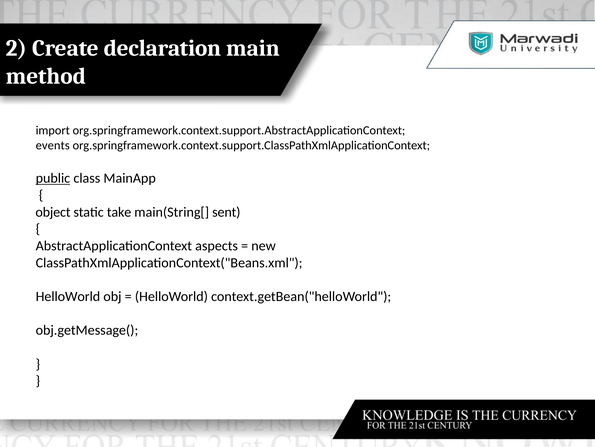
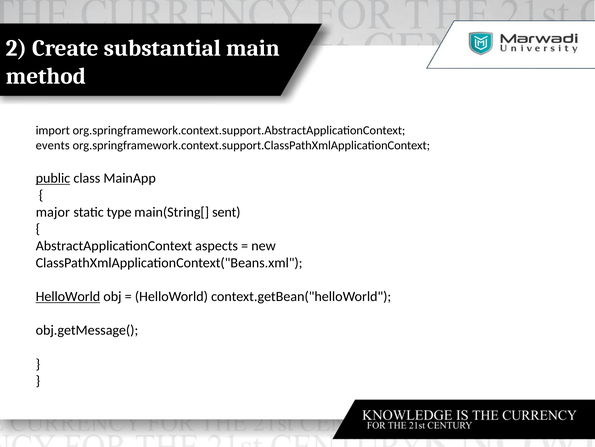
declaration: declaration -> substantial (162, 48)
object: object -> major (53, 212)
take: take -> type (119, 212)
HelloWorld underline: none -> present (68, 296)
